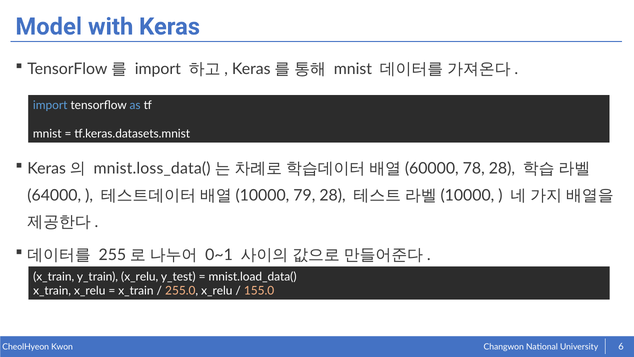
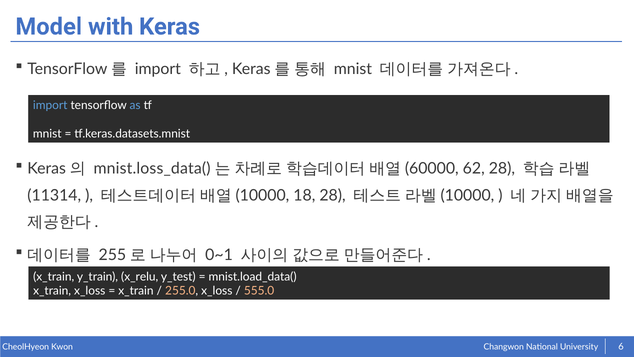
78: 78 -> 62 (474, 168)
64000: 64000 -> 11314 (54, 195)
79: 79 -> 18 (304, 195)
x_train x_relu: x_relu -> x_loss (90, 291)
255.0 x_relu: x_relu -> x_loss (217, 291)
155.0: 155.0 -> 555.0 (259, 291)
